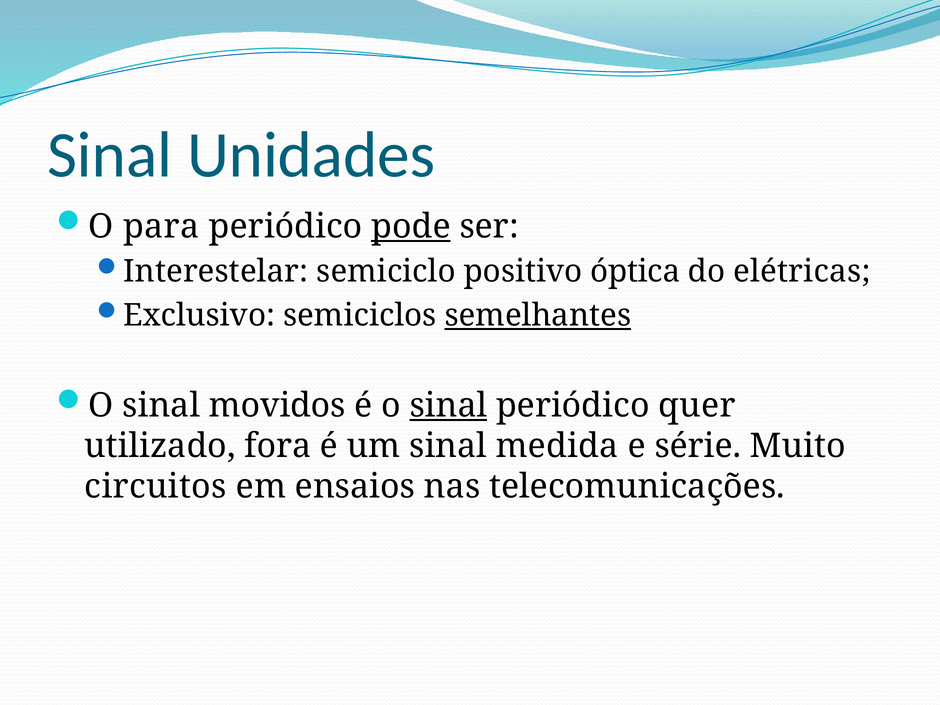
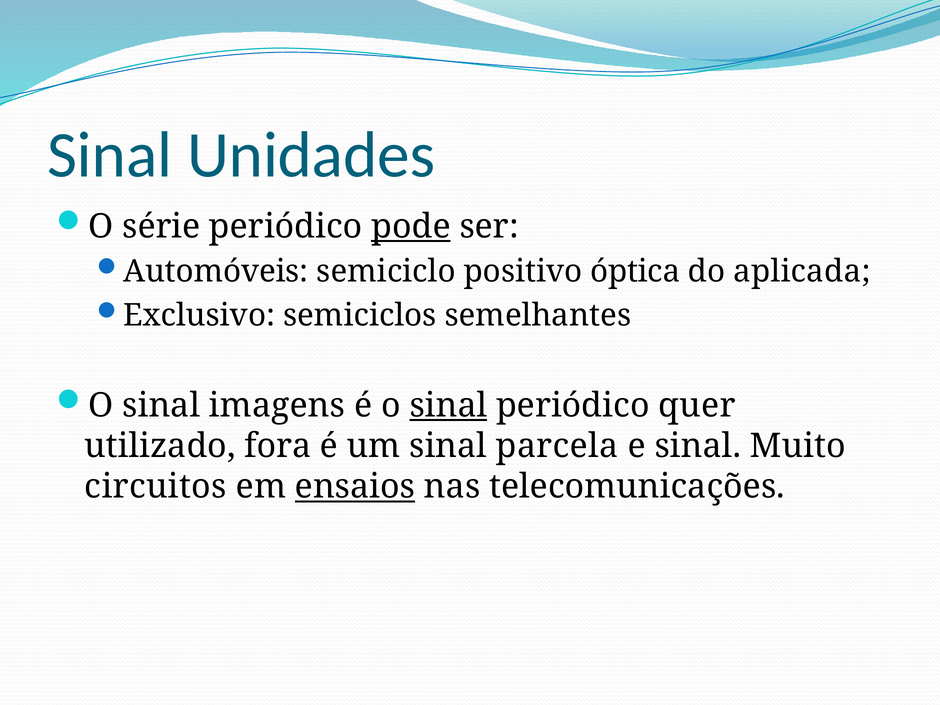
para: para -> série (161, 226)
Interestelar: Interestelar -> Automóveis (216, 272)
elétricas: elétricas -> aplicada (802, 272)
semelhantes underline: present -> none (538, 315)
movidos: movidos -> imagens (277, 405)
medida: medida -> parcela (557, 446)
e série: série -> sinal (698, 446)
ensaios underline: none -> present (355, 487)
